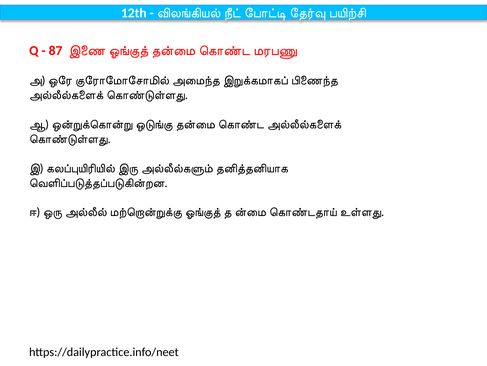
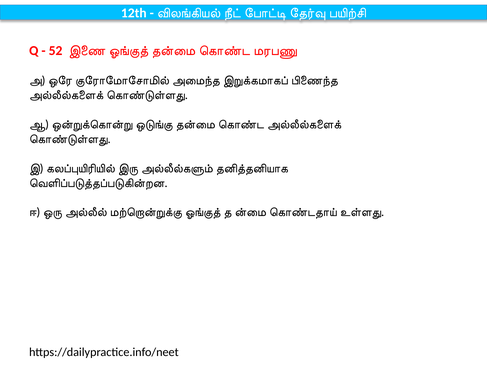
87: 87 -> 52 (56, 50)
